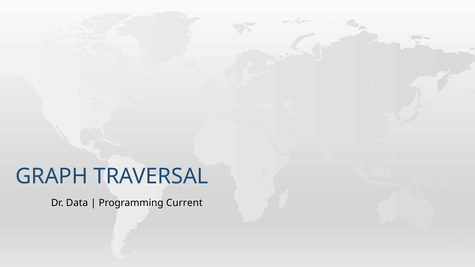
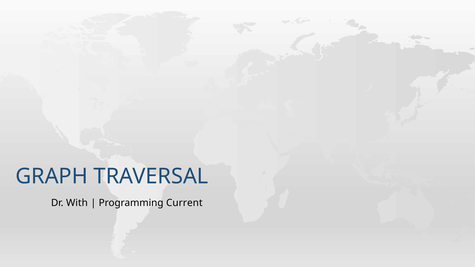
Data: Data -> With (77, 203)
